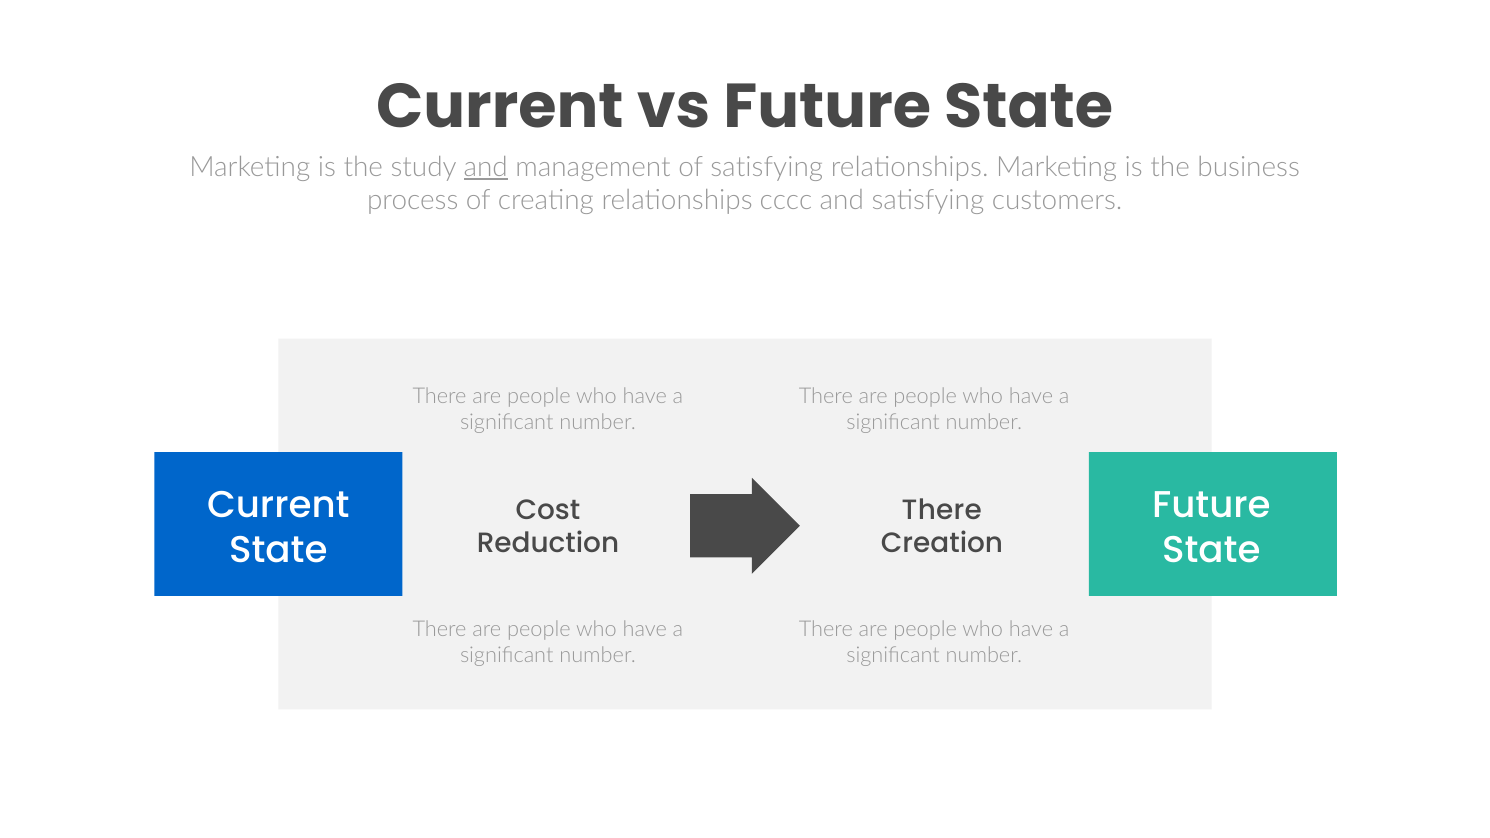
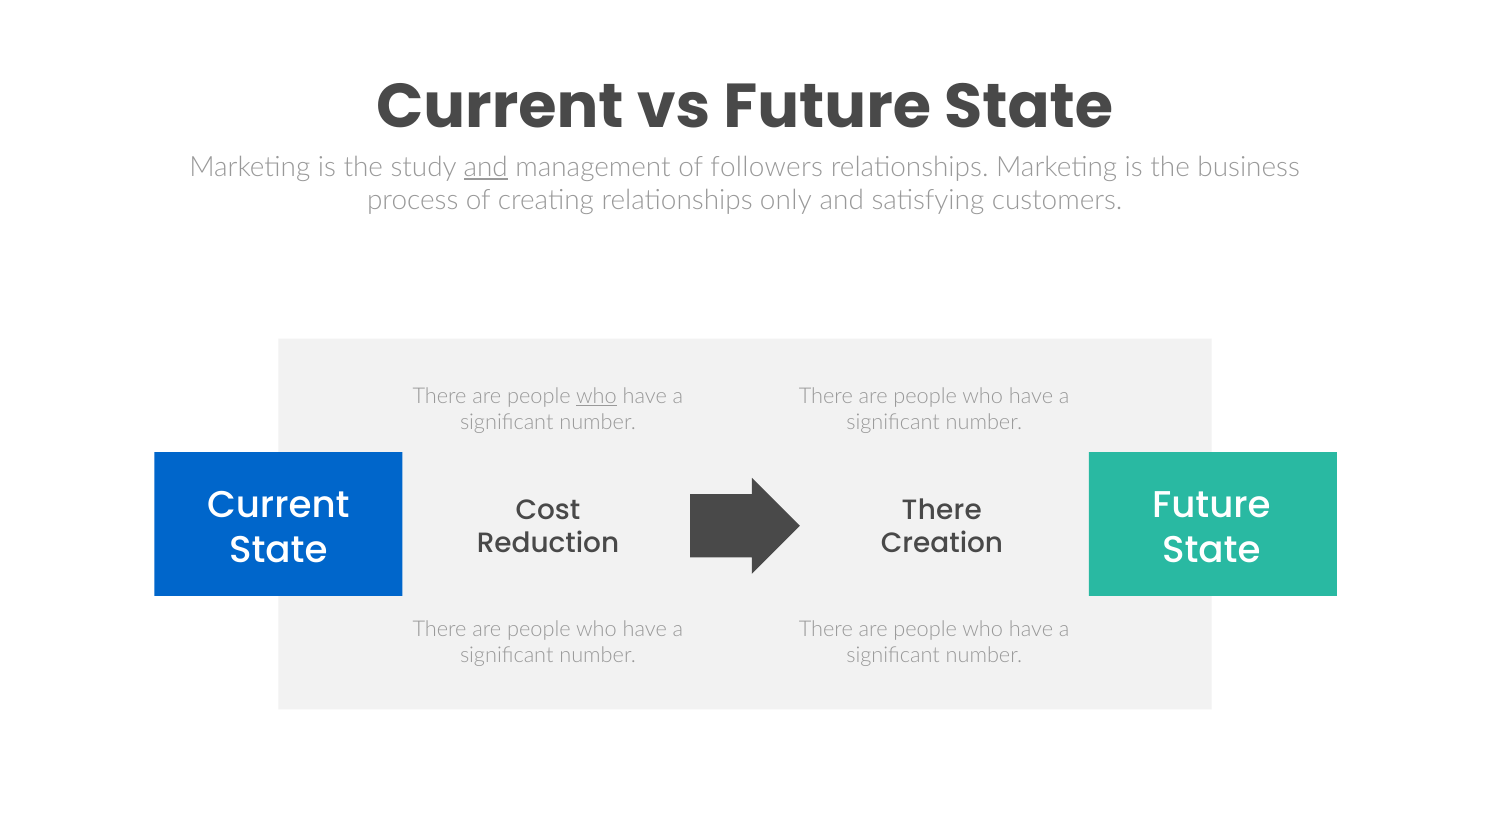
of satisfying: satisfying -> followers (767, 167)
cccc: cccc -> only (786, 201)
who underline: none -> present (596, 396)
